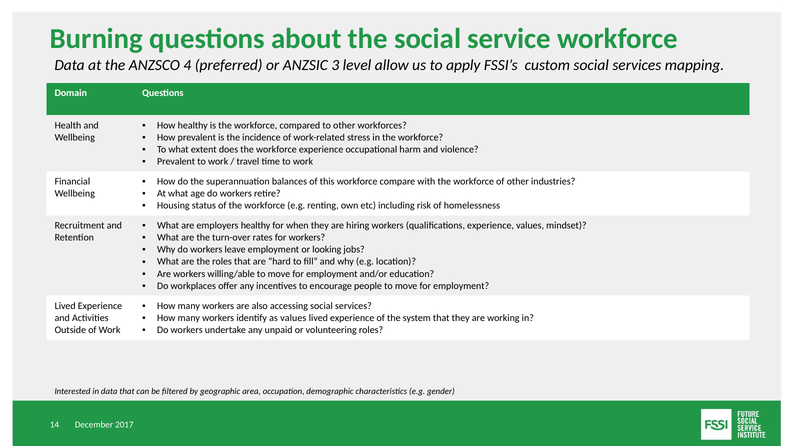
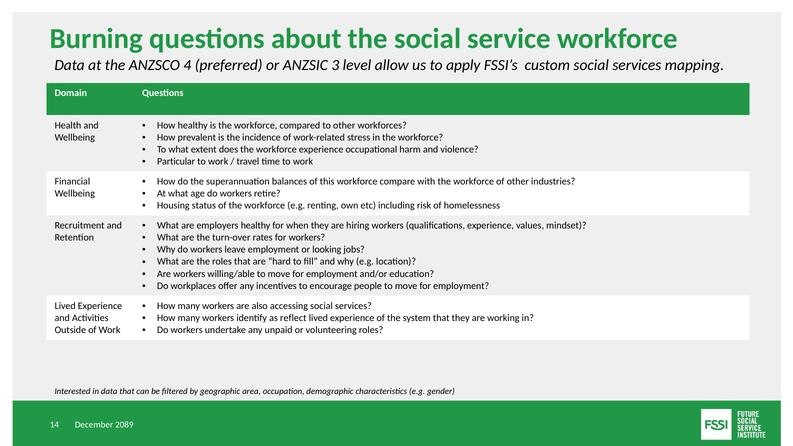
Prevalent: Prevalent -> Particular (176, 161)
as values: values -> reflect (293, 318)
2017: 2017 -> 2089 (124, 425)
